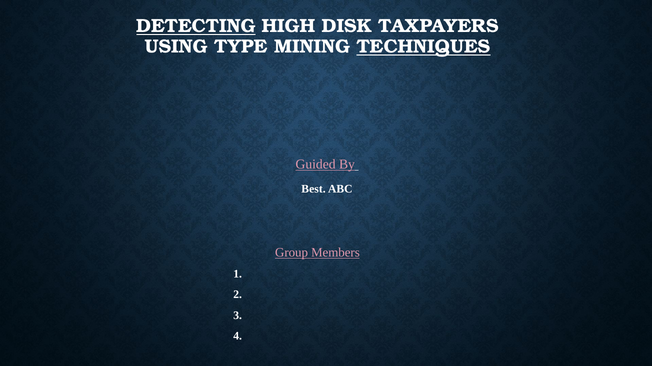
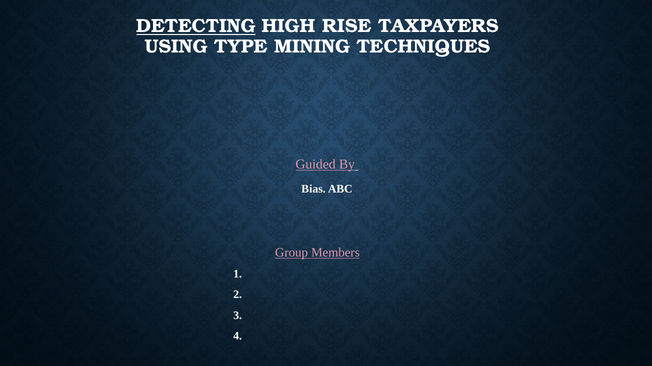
DISK: DISK -> RISE (347, 26)
TECHNIQUES underline: present -> none (423, 47)
Best: Best -> Bias (314, 189)
